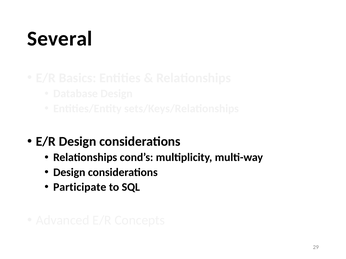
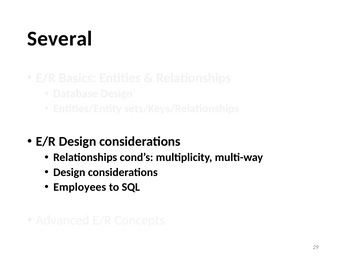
Participate: Participate -> Employees (80, 187)
